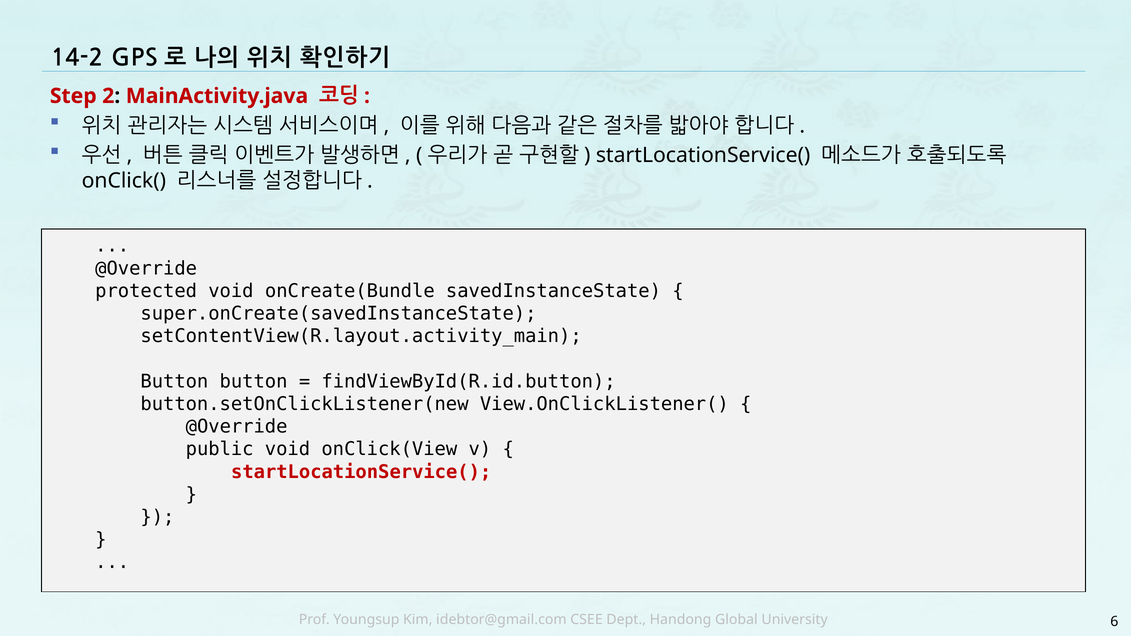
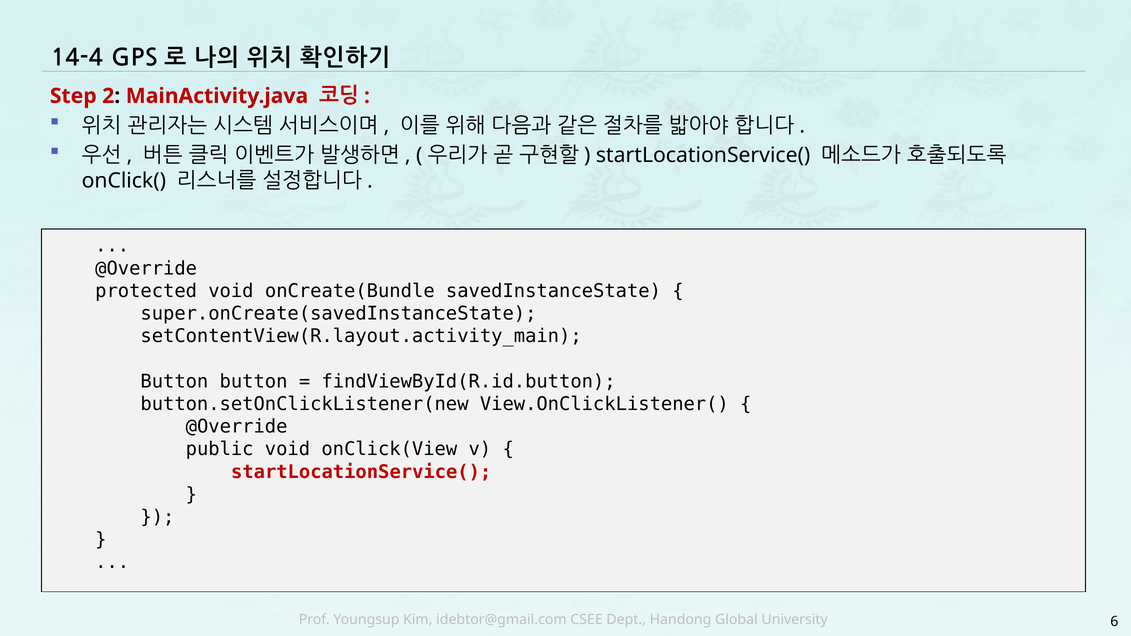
14-2: 14-2 -> 14-4 (77, 58)
